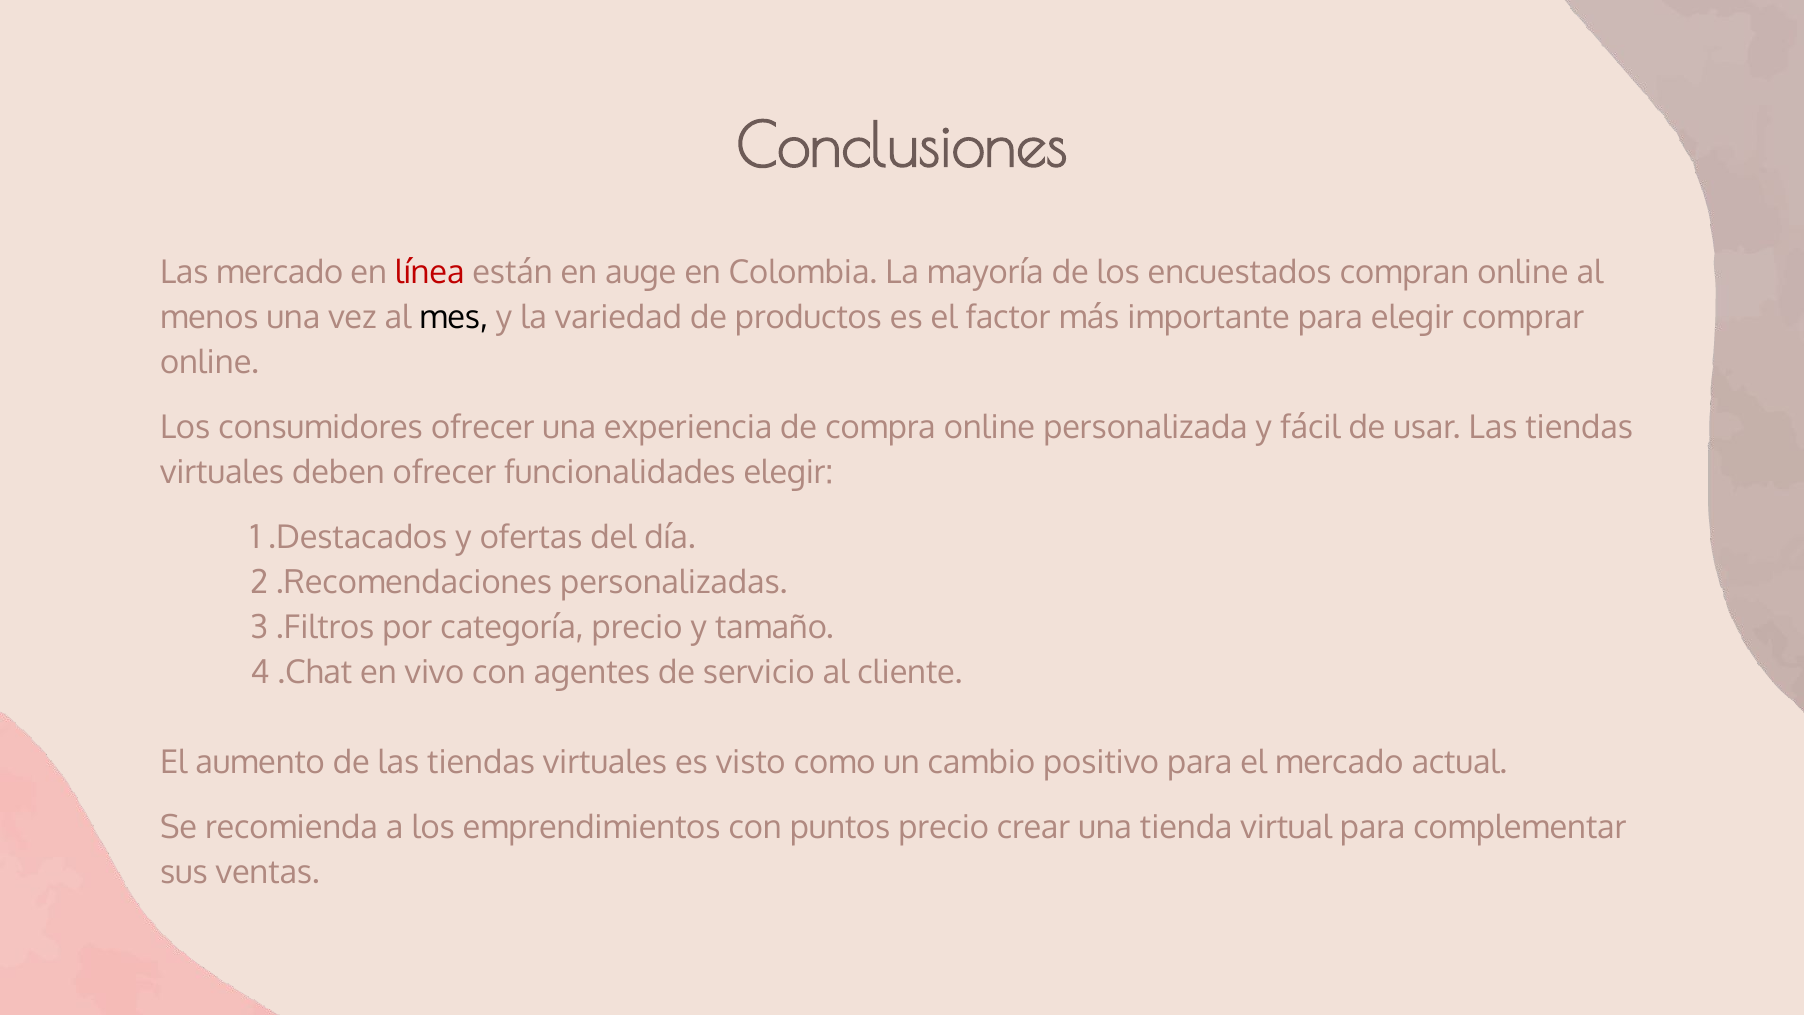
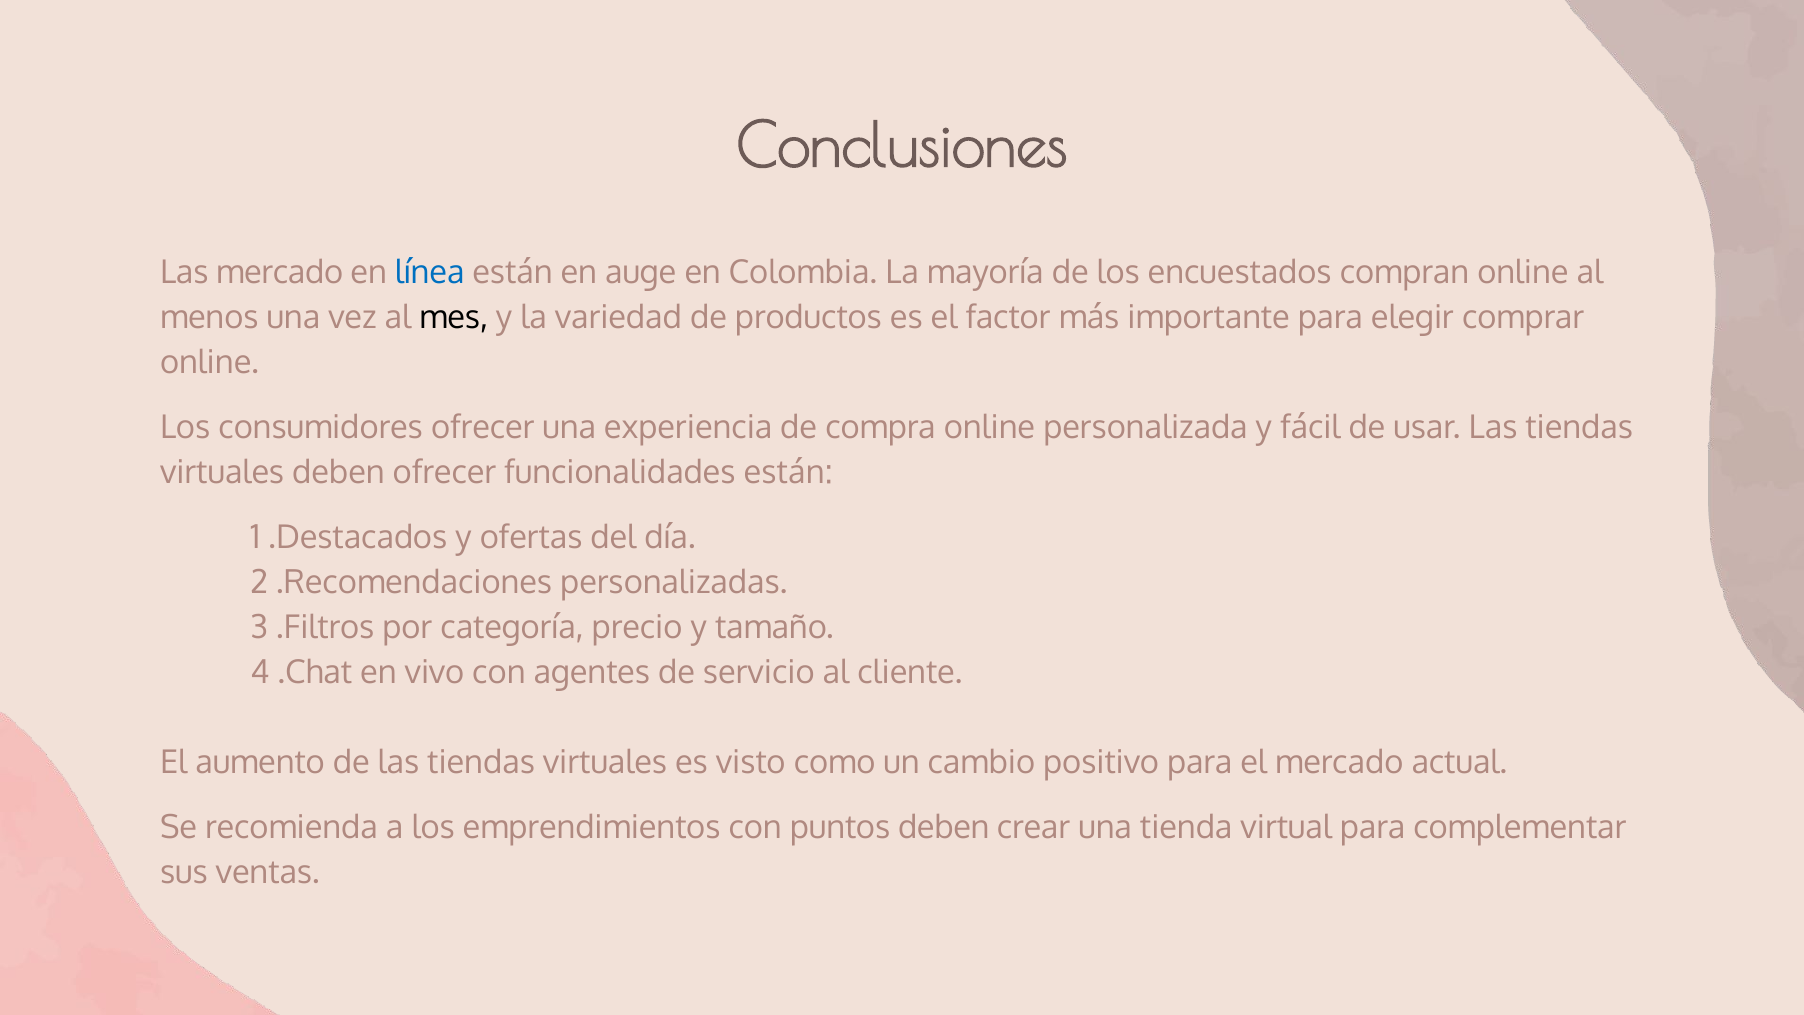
línea colour: red -> blue (430, 273)
funcionalidades elegir: elegir -> están (788, 473)
puntos precio: precio -> deben (944, 828)
